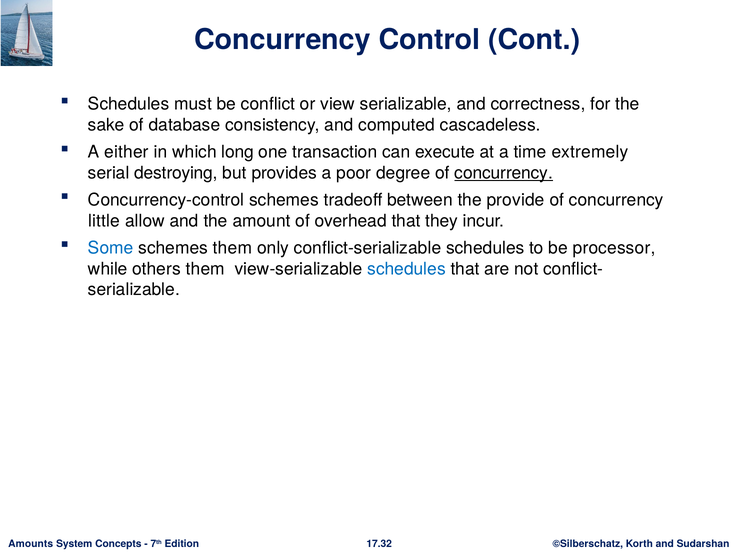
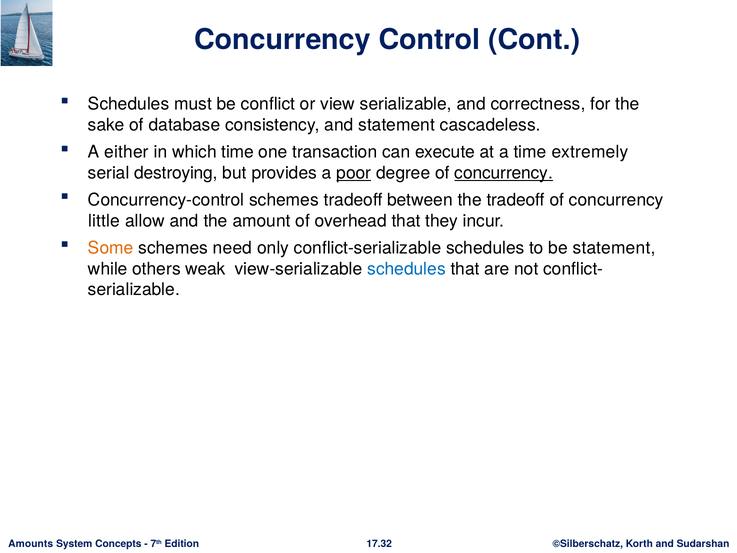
and computed: computed -> statement (397, 125)
which long: long -> time (238, 152)
poor underline: none -> present (354, 173)
the provide: provide -> tradeoff (516, 200)
Some colour: blue -> orange (111, 248)
schemes them: them -> need (233, 248)
be processor: processor -> statement (614, 248)
others them: them -> weak (205, 269)
